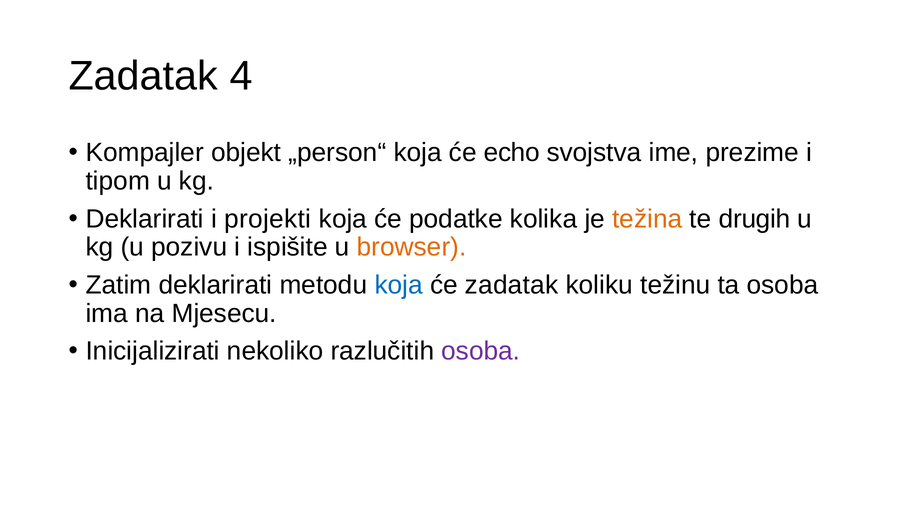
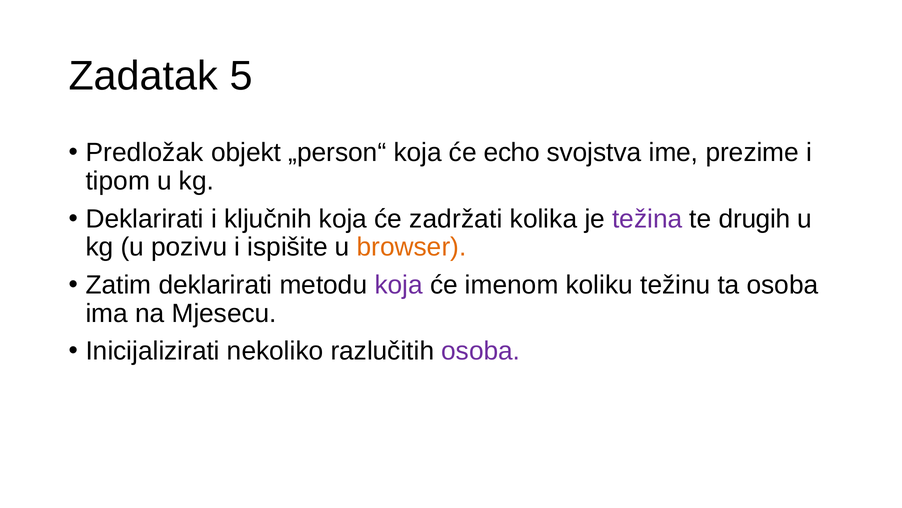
4: 4 -> 5 (241, 76)
Kompajler: Kompajler -> Predložak (145, 152)
projekti: projekti -> ključnih (268, 219)
podatke: podatke -> zadržati (456, 219)
težina colour: orange -> purple (647, 219)
koja colour: blue -> purple (399, 285)
će zadatak: zadatak -> imenom (512, 285)
